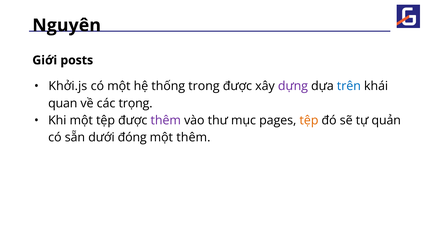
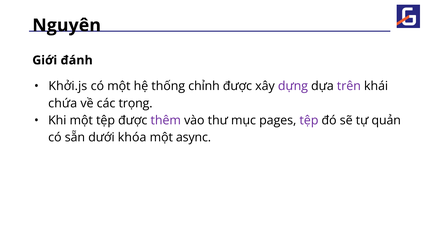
posts: posts -> đánh (77, 60)
trong: trong -> chỉnh (204, 86)
trên colour: blue -> purple (349, 86)
quan: quan -> chứa (63, 103)
tệp colour: orange -> purple (309, 120)
đóng: đóng -> khóa (132, 137)
một thêm: thêm -> async (194, 137)
